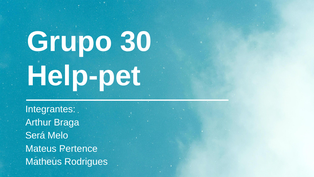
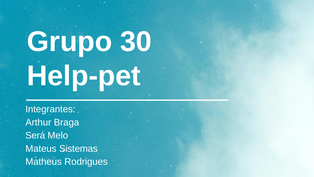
Pertence: Pertence -> Sistemas (78, 148)
